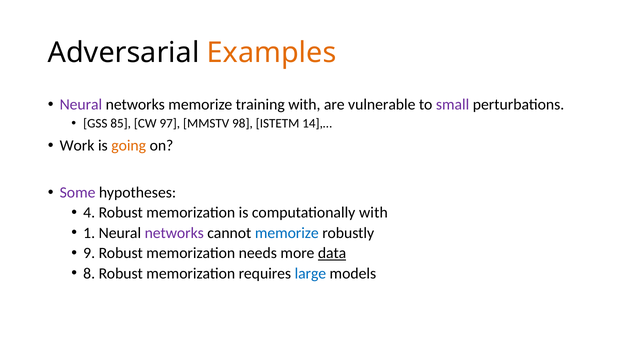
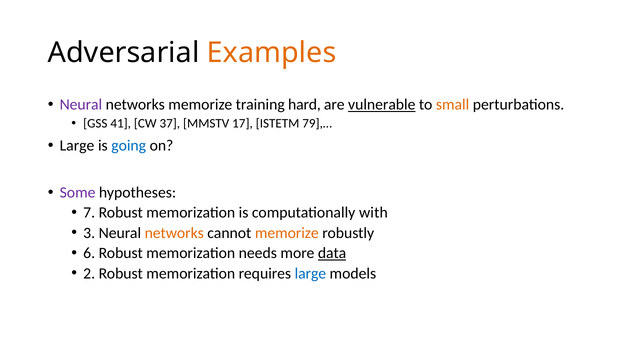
training with: with -> hard (304, 105)
vulnerable underline: none -> present (382, 105)
small colour: purple -> orange (453, 105)
85: 85 -> 41 (121, 124)
97: 97 -> 37 (170, 124)
98: 98 -> 17 (243, 124)
14],…: 14],… -> 79],… (317, 124)
Work: Work -> Large (77, 146)
going colour: orange -> blue (129, 146)
4: 4 -> 7 (89, 213)
1: 1 -> 3 (89, 233)
networks colour: purple -> orange (174, 233)
memorize colour: blue -> orange (287, 233)
9: 9 -> 6 (89, 253)
8: 8 -> 2 (89, 274)
